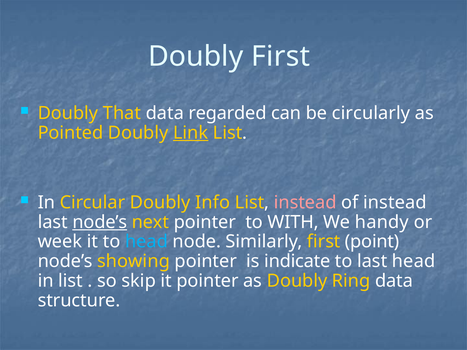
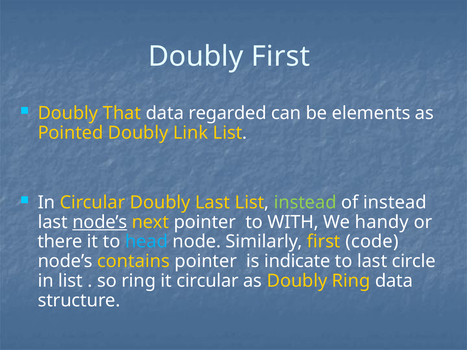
circularly: circularly -> elements (371, 113)
Link underline: present -> none (191, 133)
Doubly Info: Info -> Last (213, 203)
instead colour: pink -> light green (305, 203)
week: week -> there (60, 242)
point: point -> code (372, 242)
showing: showing -> contains (133, 261)
last head: head -> circle (414, 261)
so skip: skip -> ring (139, 281)
it pointer: pointer -> circular (208, 281)
